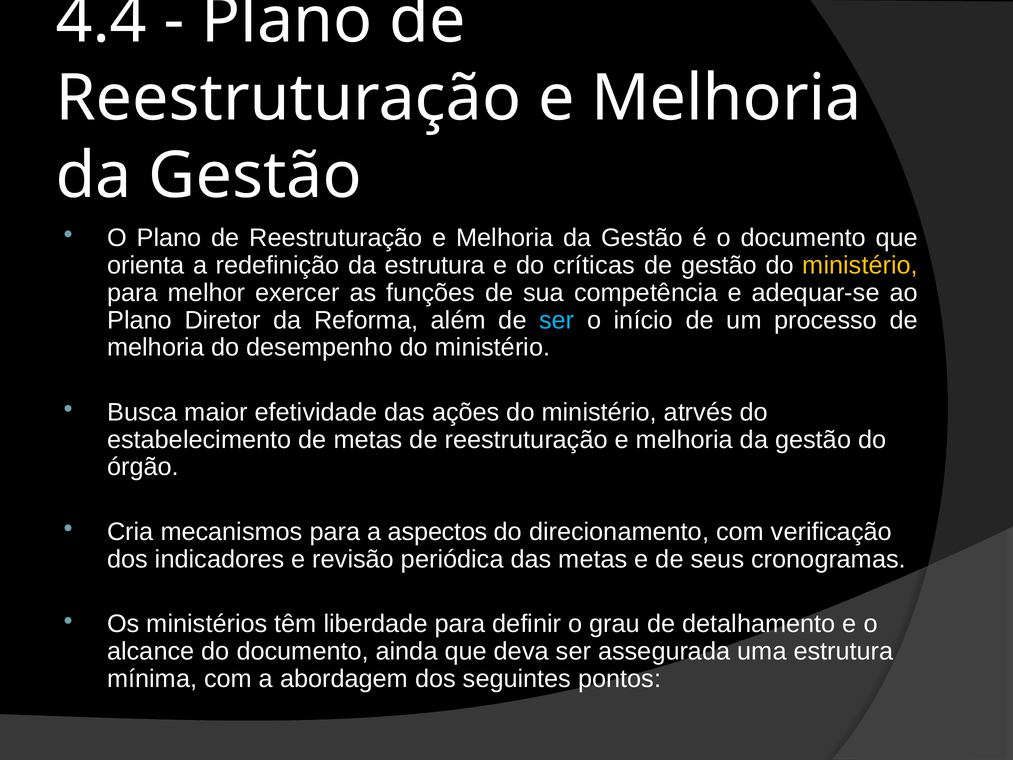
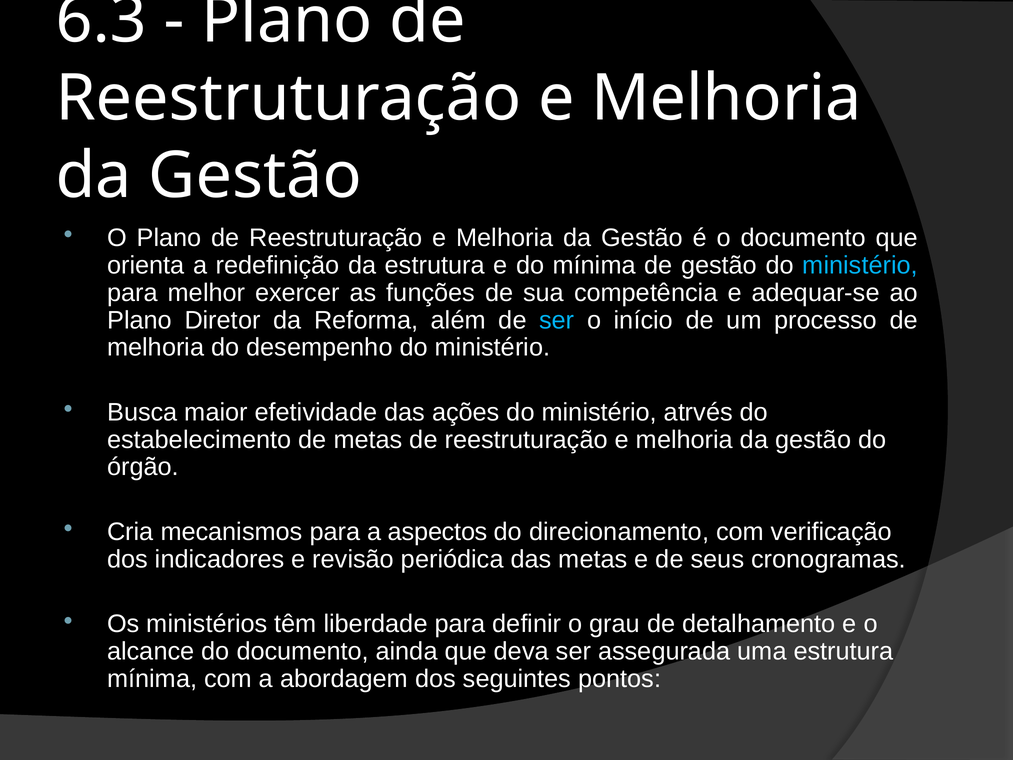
4.4: 4.4 -> 6.3 (101, 21)
do críticas: críticas -> mínima (594, 265)
ministério colour: yellow -> light blue (860, 265)
